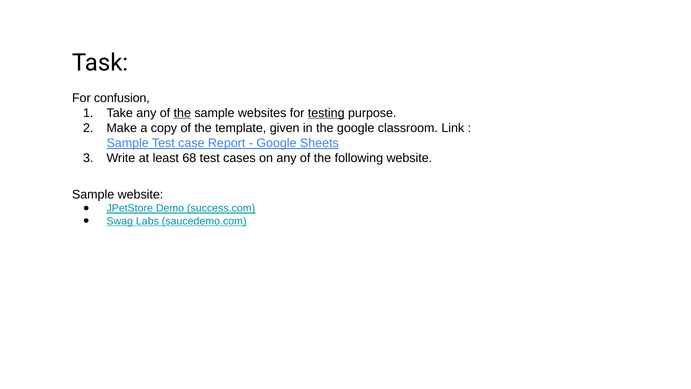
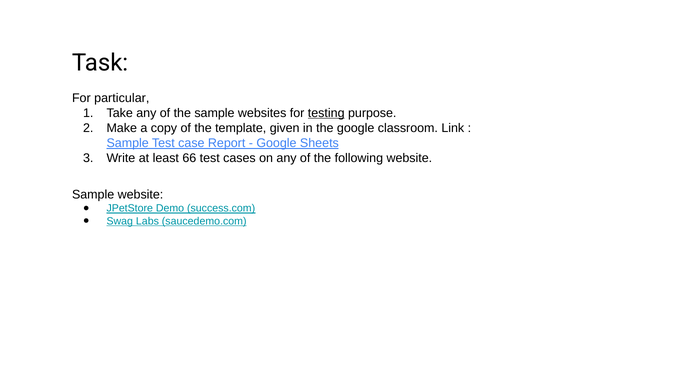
confusion: confusion -> particular (122, 98)
the underline: present -> none (182, 113)
68: 68 -> 66 (189, 158)
